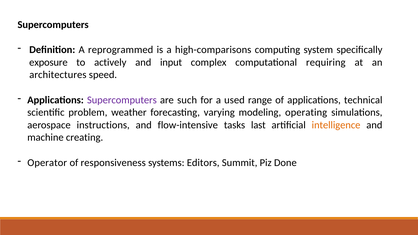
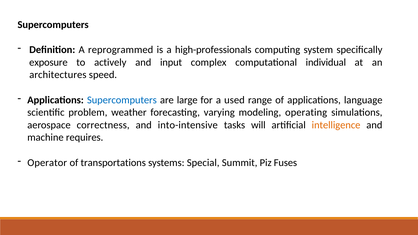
high-comparisons: high-comparisons -> high-professionals (213, 50)
requiring: requiring -> individual (326, 62)
Supercomputers colour: purple -> blue (122, 100)
such: such -> large (187, 100)
technical: technical -> language (363, 100)
instructions: instructions -> correctness (103, 125)
flow-intensive: flow-intensive -> into-intensive (188, 125)
last: last -> will (258, 125)
creating: creating -> requires (85, 138)
responsiveness: responsiveness -> transportations (113, 163)
Editors: Editors -> Special (203, 163)
Done: Done -> Fuses (285, 163)
